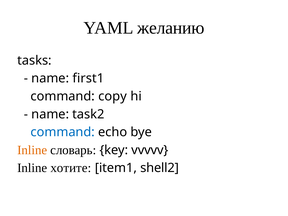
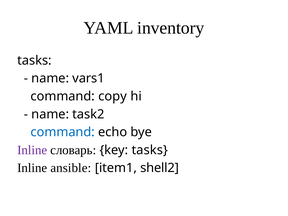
желанию: желанию -> inventory (171, 28)
first1: first1 -> vars1 (88, 78)
Inline colour: orange -> purple (32, 150)
key vvvvv: vvvvv -> tasks (150, 150)
хотите: хотите -> ansible (71, 168)
